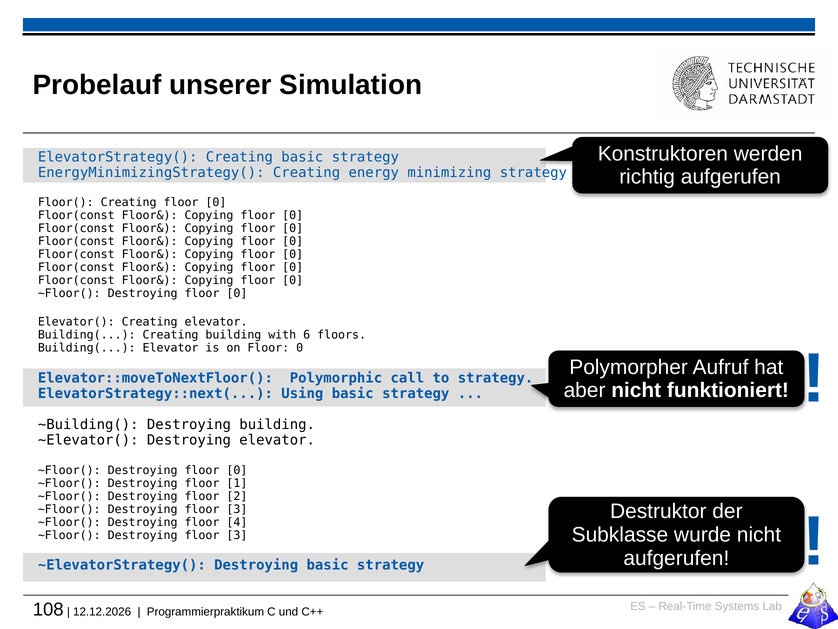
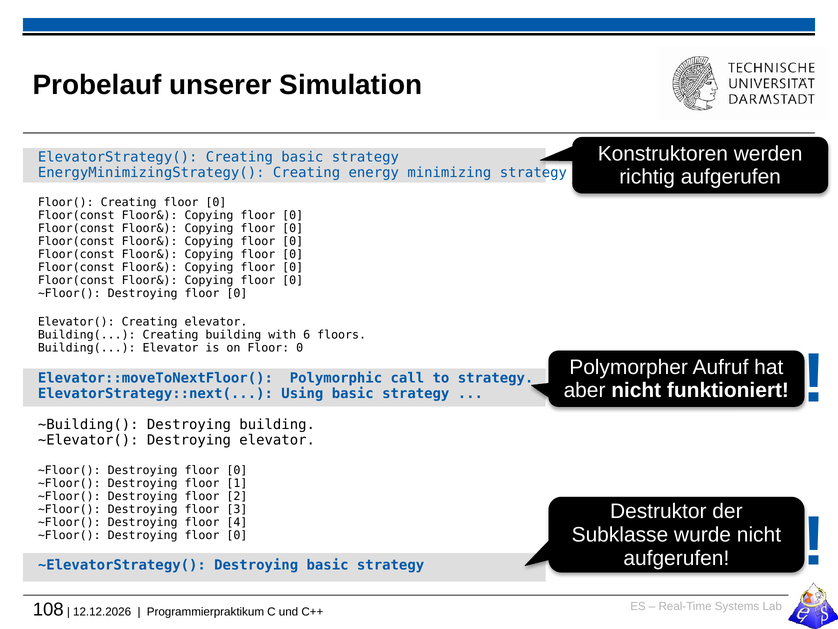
3: 3 -> 0 (237, 535)
